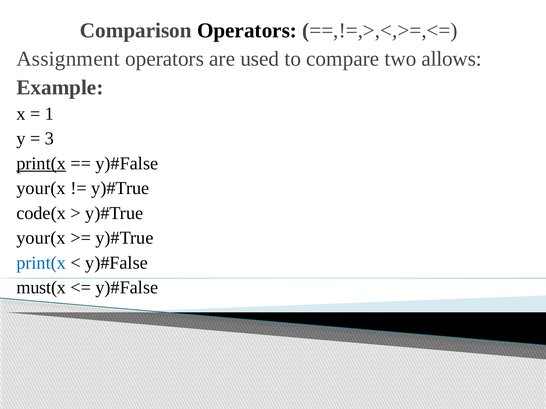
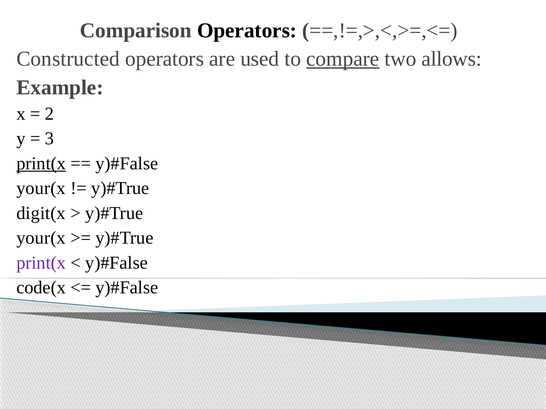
Assignment: Assignment -> Constructed (68, 59)
compare underline: none -> present (343, 59)
1: 1 -> 2 (49, 114)
code(x: code(x -> digit(x (41, 213)
print(x colour: blue -> purple (41, 263)
must(x: must(x -> code(x (41, 288)
